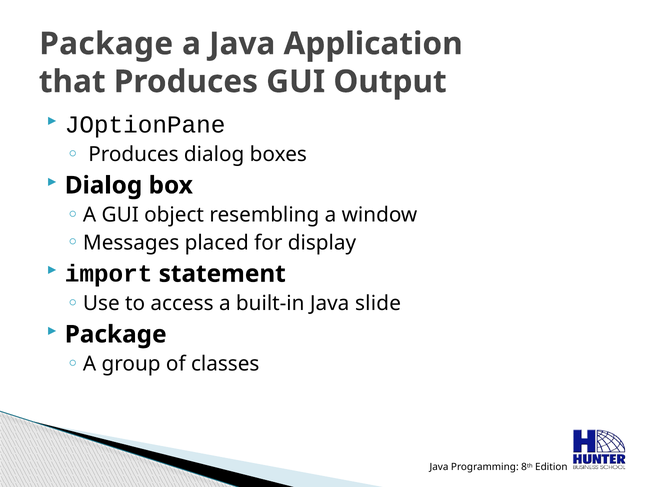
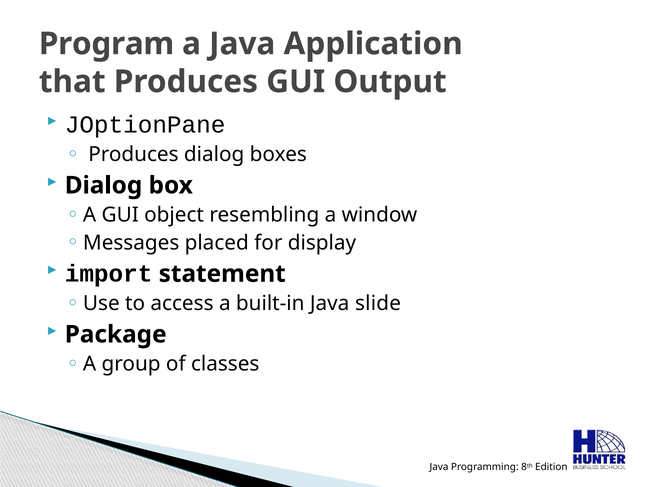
Package: Package -> Program (107, 44)
